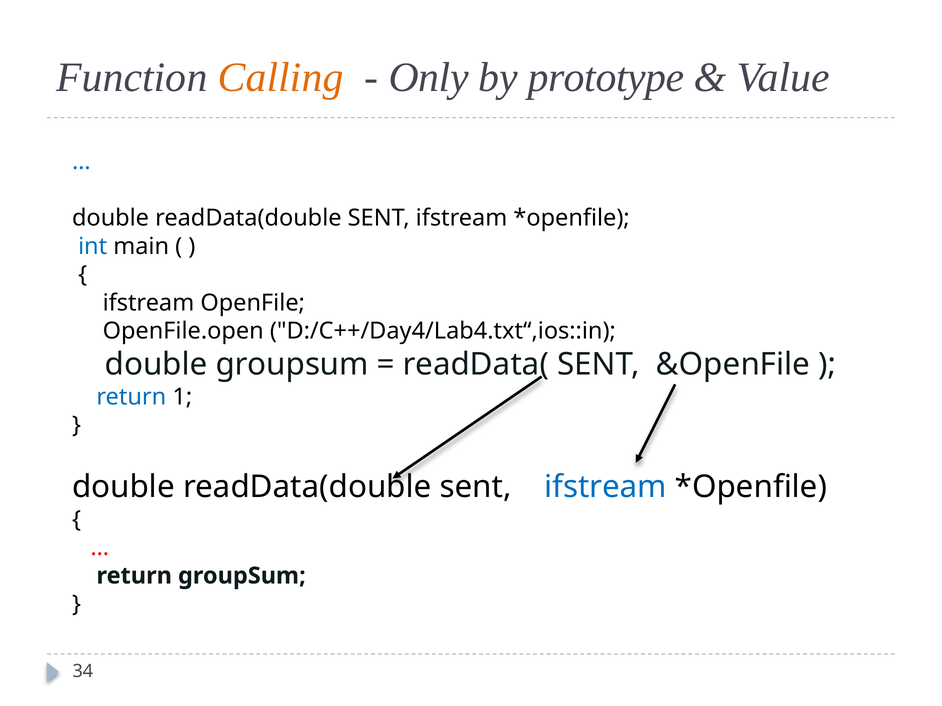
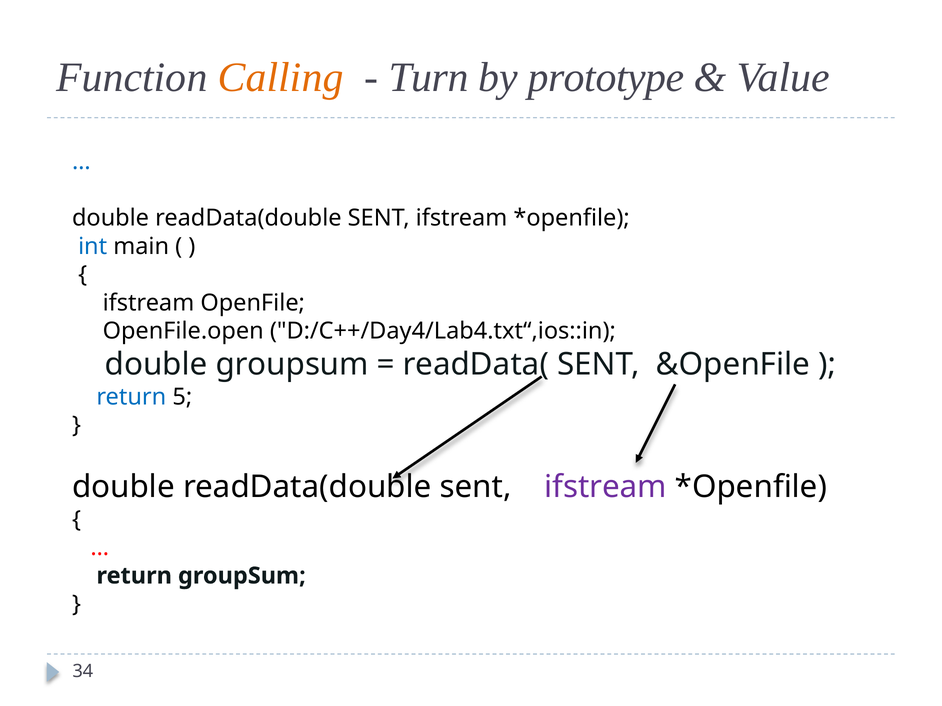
Only: Only -> Turn (429, 77)
1: 1 -> 5 (182, 397)
ifstream colour: blue -> purple (606, 487)
